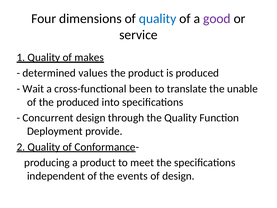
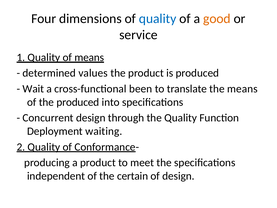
good colour: purple -> orange (217, 19)
of makes: makes -> means (89, 57)
the unable: unable -> means (242, 89)
provide: provide -> waiting (104, 131)
events: events -> certain (133, 176)
